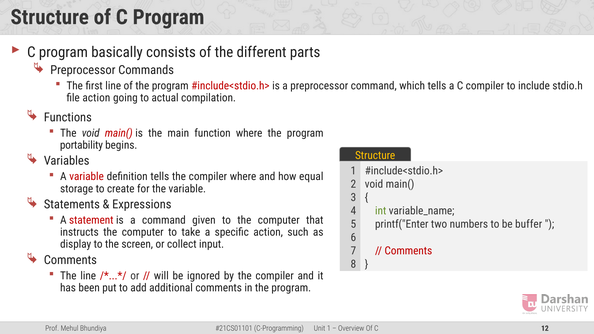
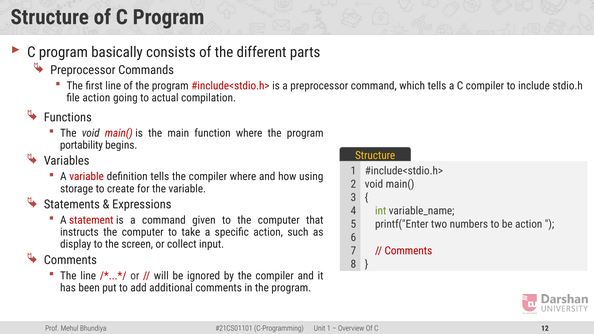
equal: equal -> using (311, 177)
be buffer: buffer -> action (529, 224)
